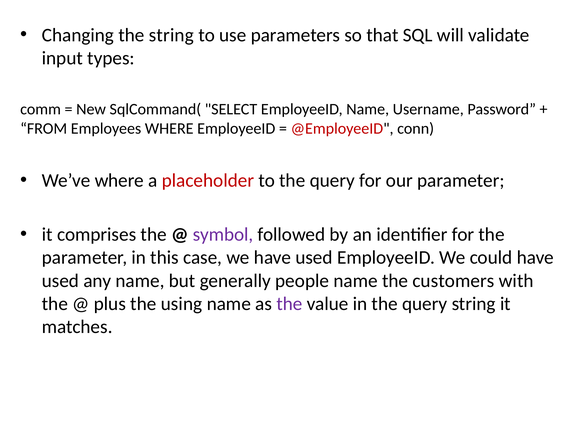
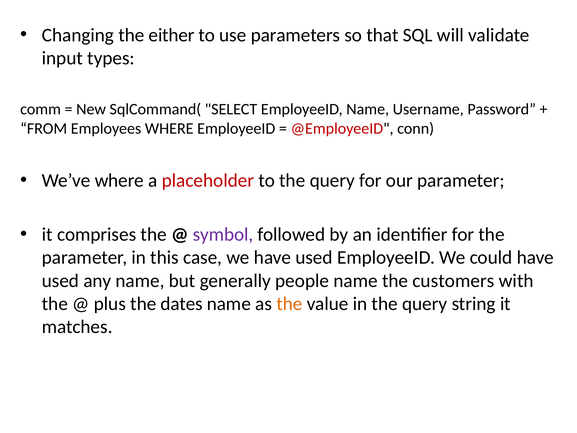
the string: string -> either (172, 35)
using: using -> dates (182, 304)
the colour: purple -> orange (289, 304)
